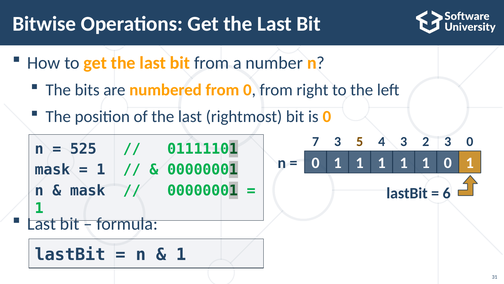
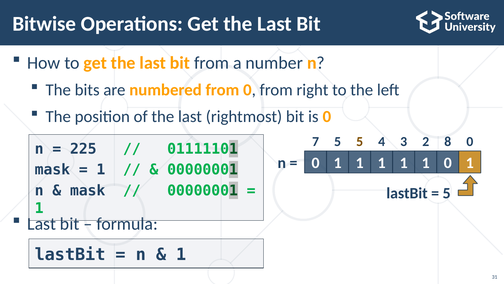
7 3: 3 -> 5 (338, 141)
2 3: 3 -> 8 (448, 141)
525: 525 -> 225 (83, 149)
6: 6 -> 5 (447, 193)
